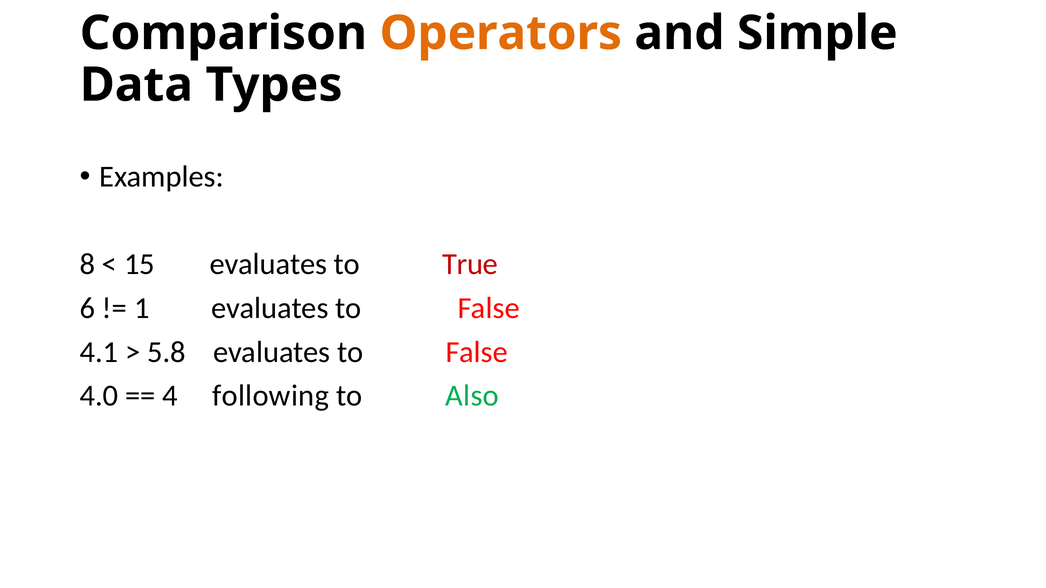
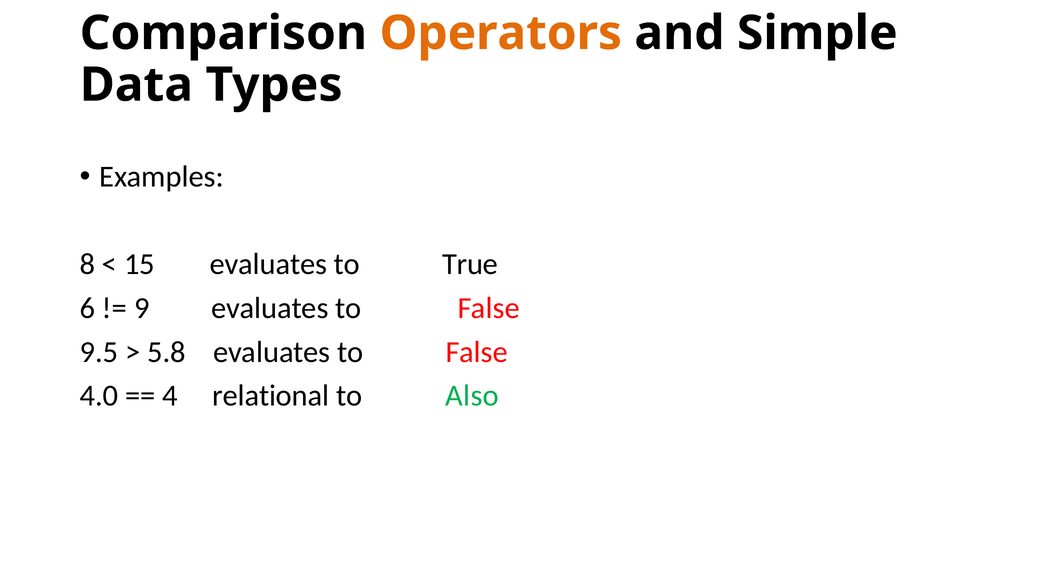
True colour: red -> black (470, 265)
1: 1 -> 9 (142, 308)
4.1: 4.1 -> 9.5 (99, 352)
following: following -> relational (271, 396)
